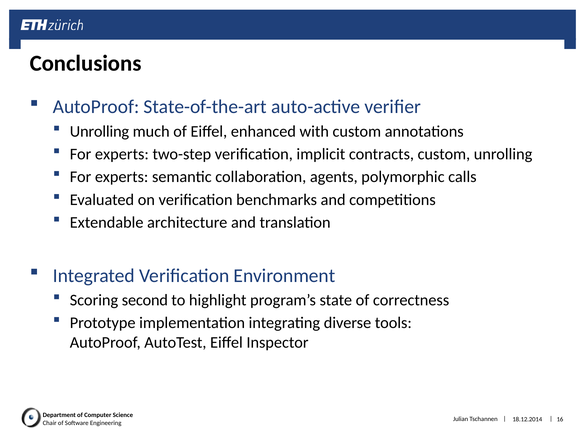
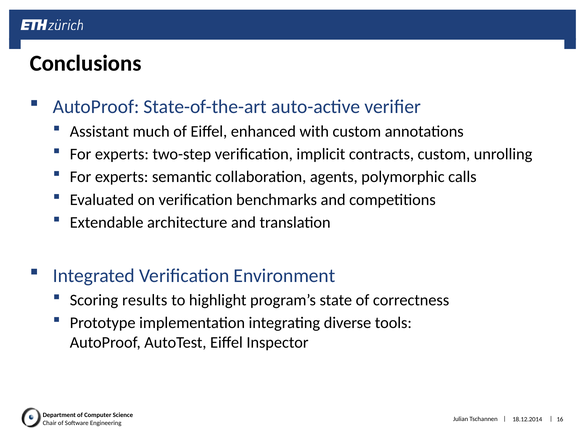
Unrolling: Unrolling -> Assistant (99, 131)
second: second -> results (145, 300)
